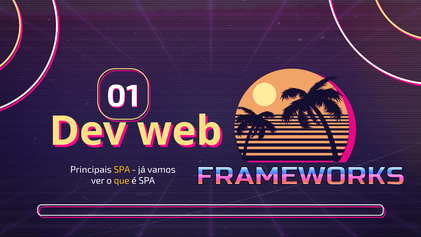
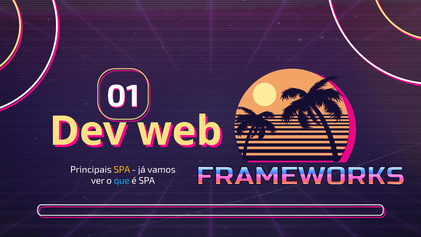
que colour: yellow -> light blue (122, 181)
